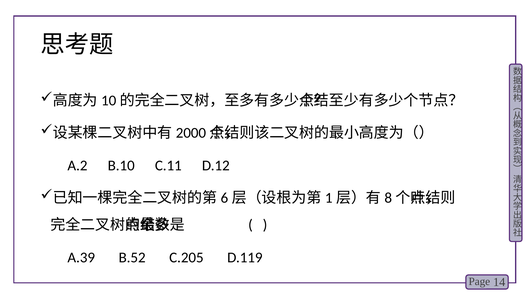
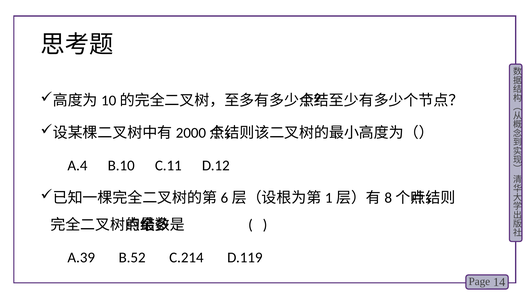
A.2: A.2 -> A.4 (77, 165)
C.205: C.205 -> C.214 (186, 257)
